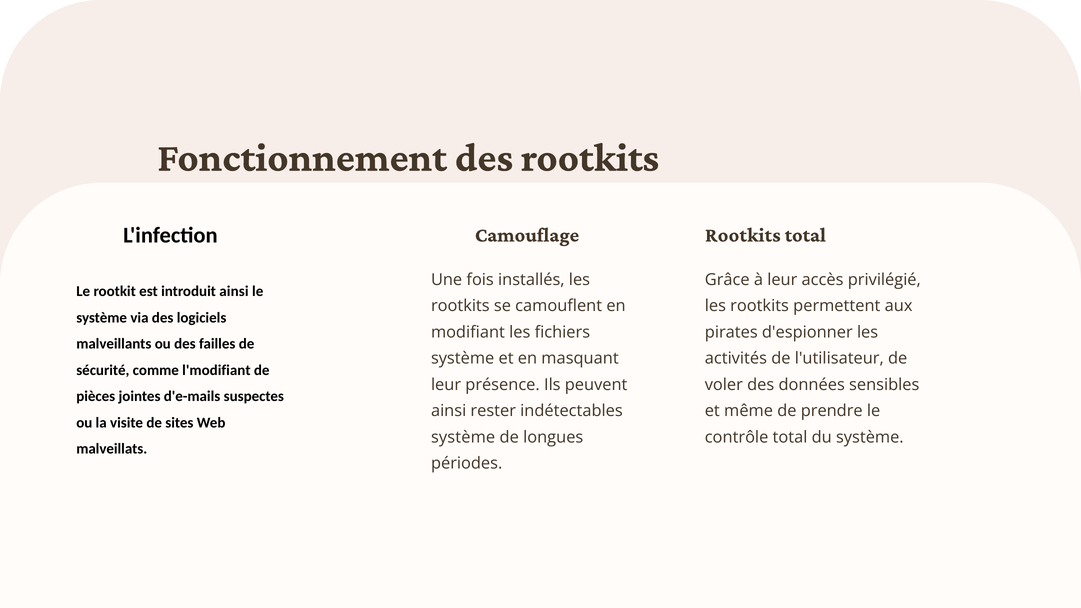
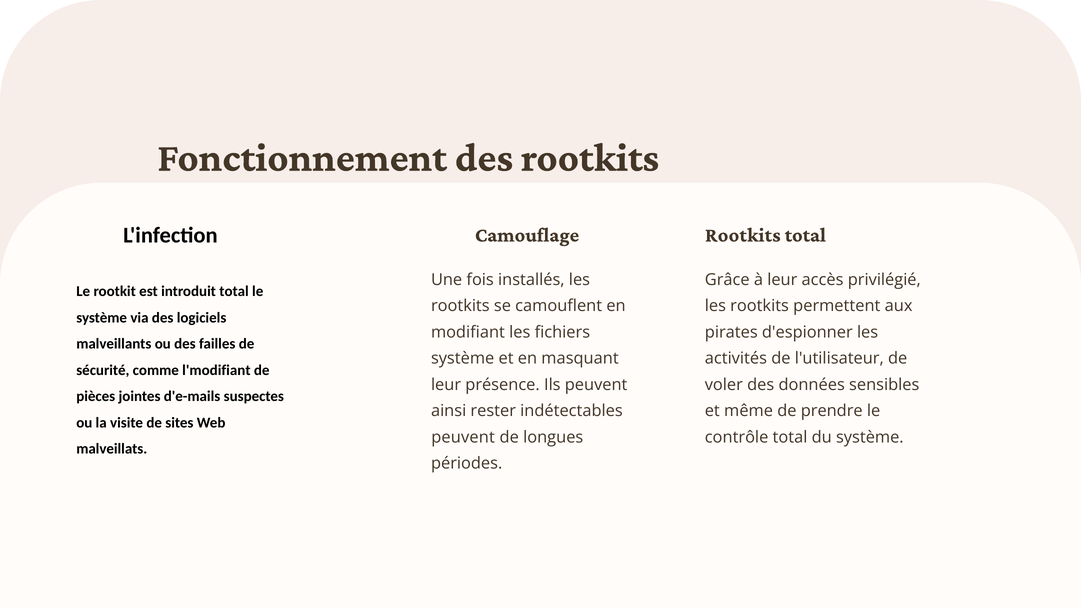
introduit ainsi: ainsi -> total (234, 292)
système: système -> peuvent (463, 437)
